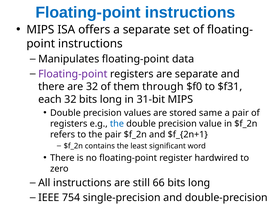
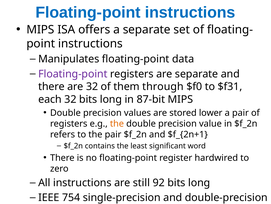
31-bit: 31-bit -> 87-bit (151, 99)
same: same -> lower (211, 112)
the colour: blue -> orange (117, 123)
66: 66 -> 92 (159, 182)
